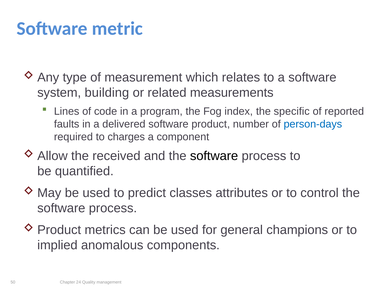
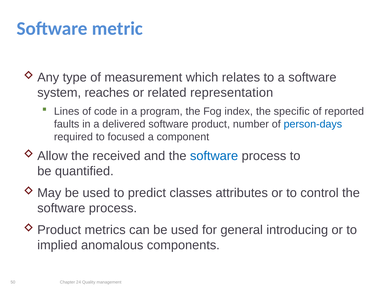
building: building -> reaches (107, 93)
measurements: measurements -> representation (232, 93)
charges: charges -> focused (126, 137)
software colour: black -> blue (214, 156)
champions: champions -> introducing (297, 230)
